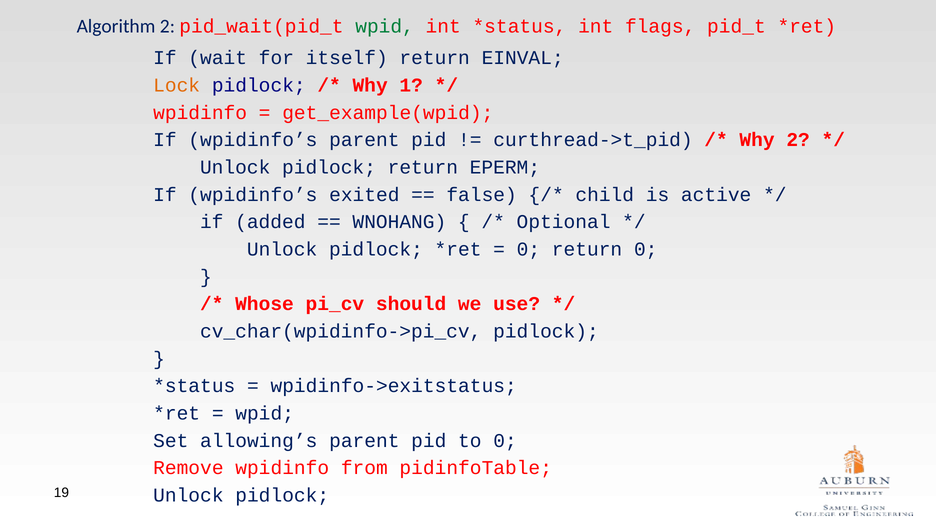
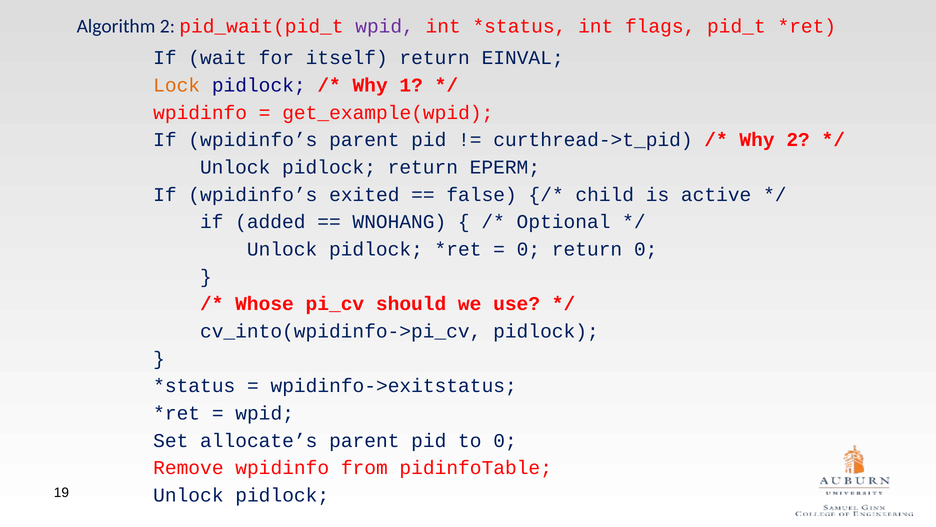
wpid colour: green -> purple (385, 26)
cv_char(wpidinfo->pi_cv: cv_char(wpidinfo->pi_cv -> cv_into(wpidinfo->pi_cv (341, 331)
allowing’s: allowing’s -> allocate’s (259, 440)
